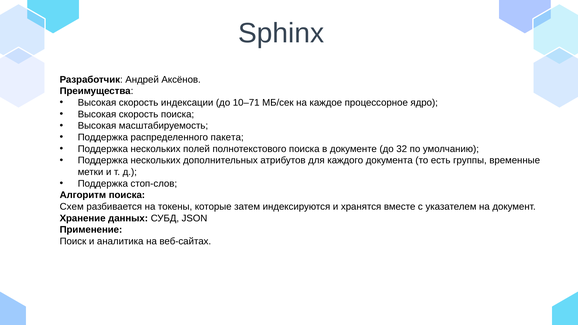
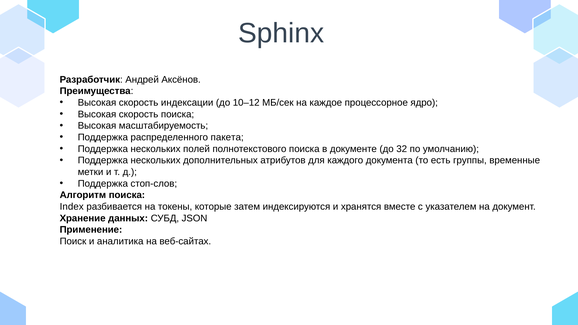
10–71: 10–71 -> 10–12 (246, 103)
Схем: Схем -> Index (72, 207)
